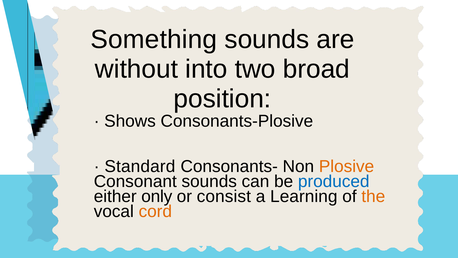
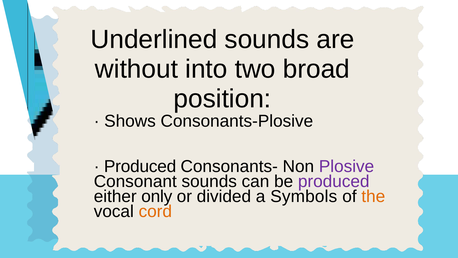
Something: Something -> Underlined (154, 40)
Standard: Standard -> Produced (140, 166)
Plosive colour: orange -> purple (347, 166)
produced colour: blue -> purple (334, 181)
consist: consist -> divided (224, 196)
Learning: Learning -> Symbols (304, 196)
